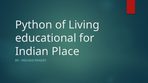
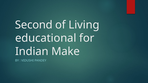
Python: Python -> Second (34, 25)
Place: Place -> Make (66, 52)
